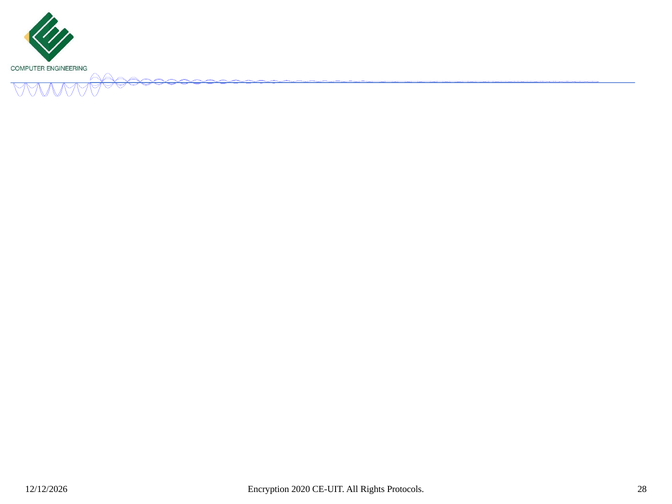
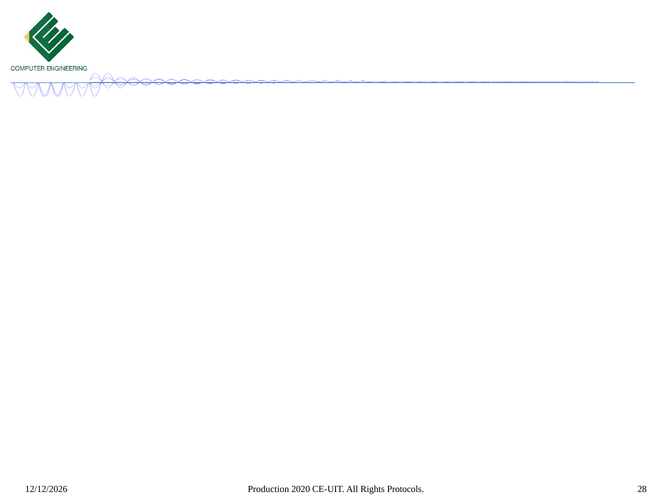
Encryption: Encryption -> Production (268, 489)
